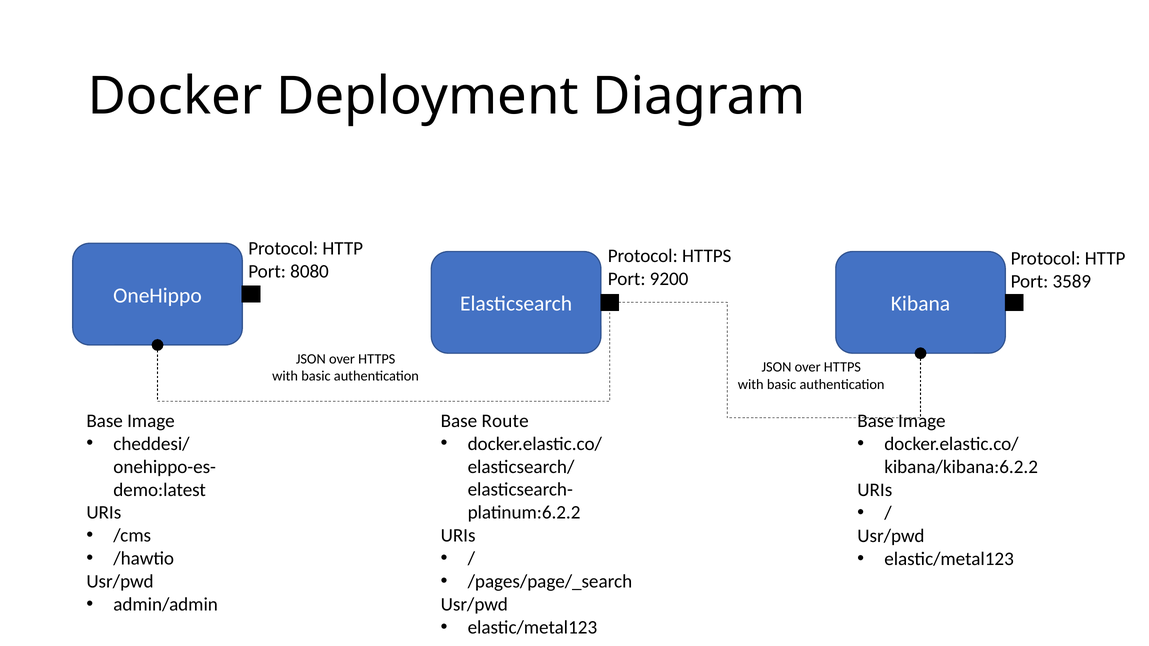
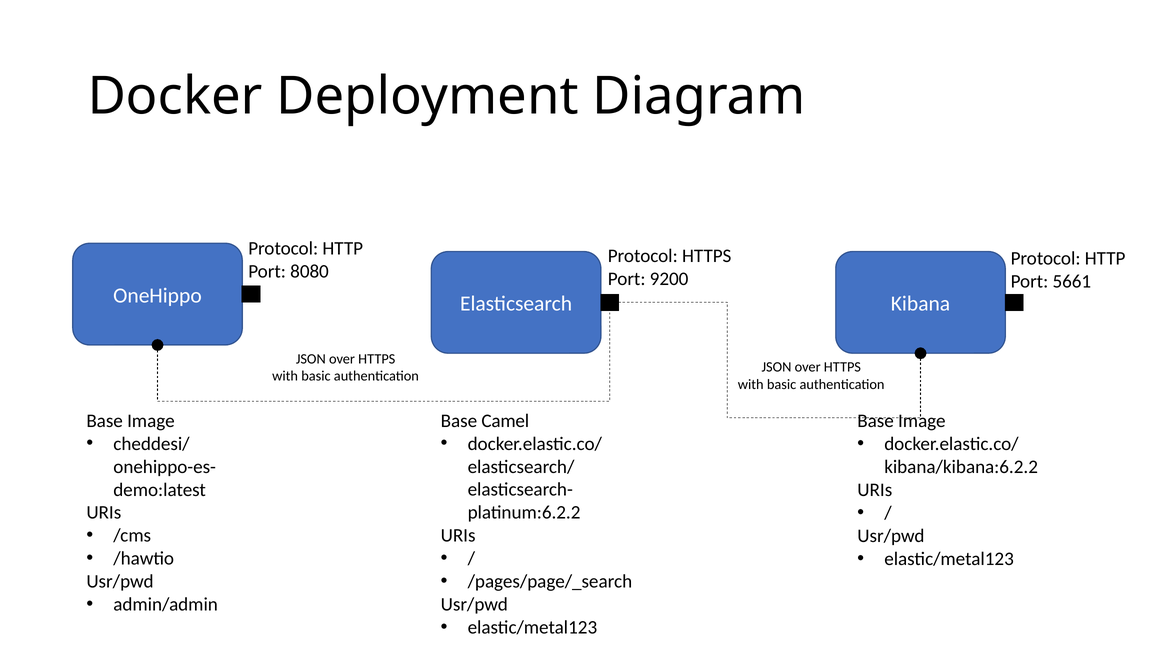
3589: 3589 -> 5661 (1072, 282)
Route: Route -> Camel (505, 421)
